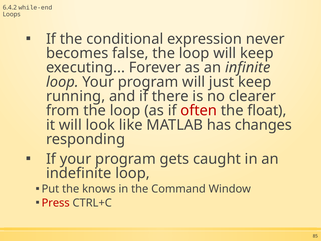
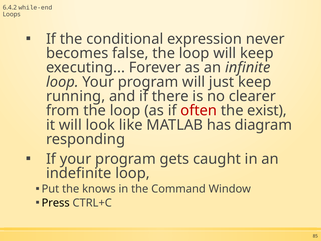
float: float -> exist (267, 110)
changes: changes -> diagram (263, 125)
Press colour: red -> black (56, 203)
